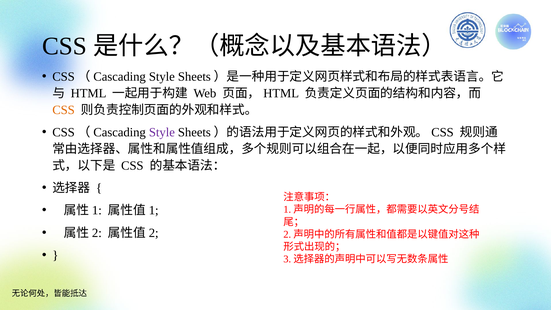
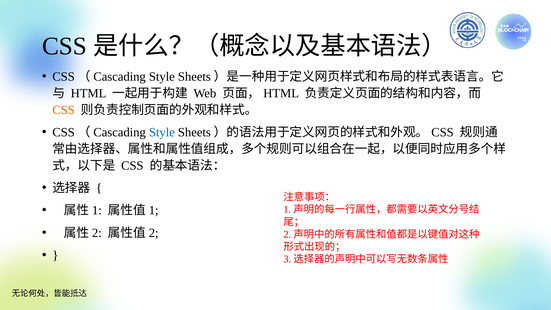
Style colour: purple -> blue (162, 132)
